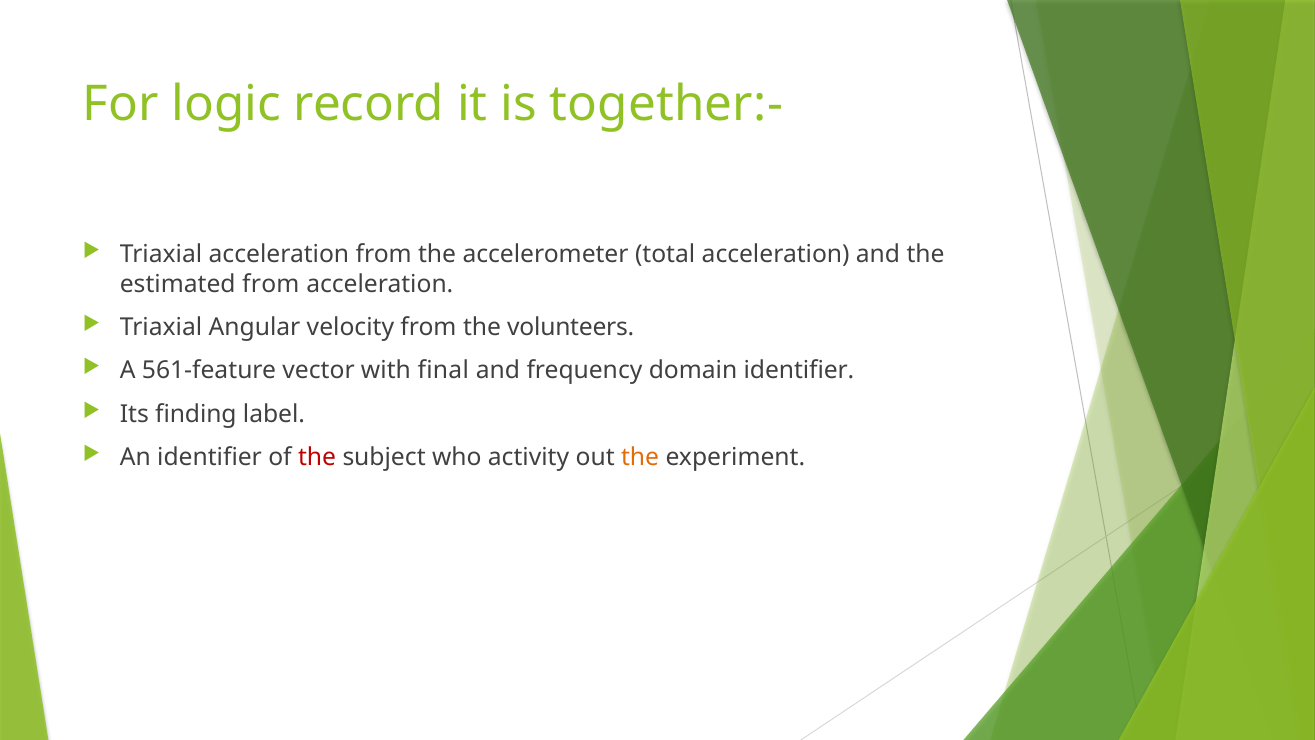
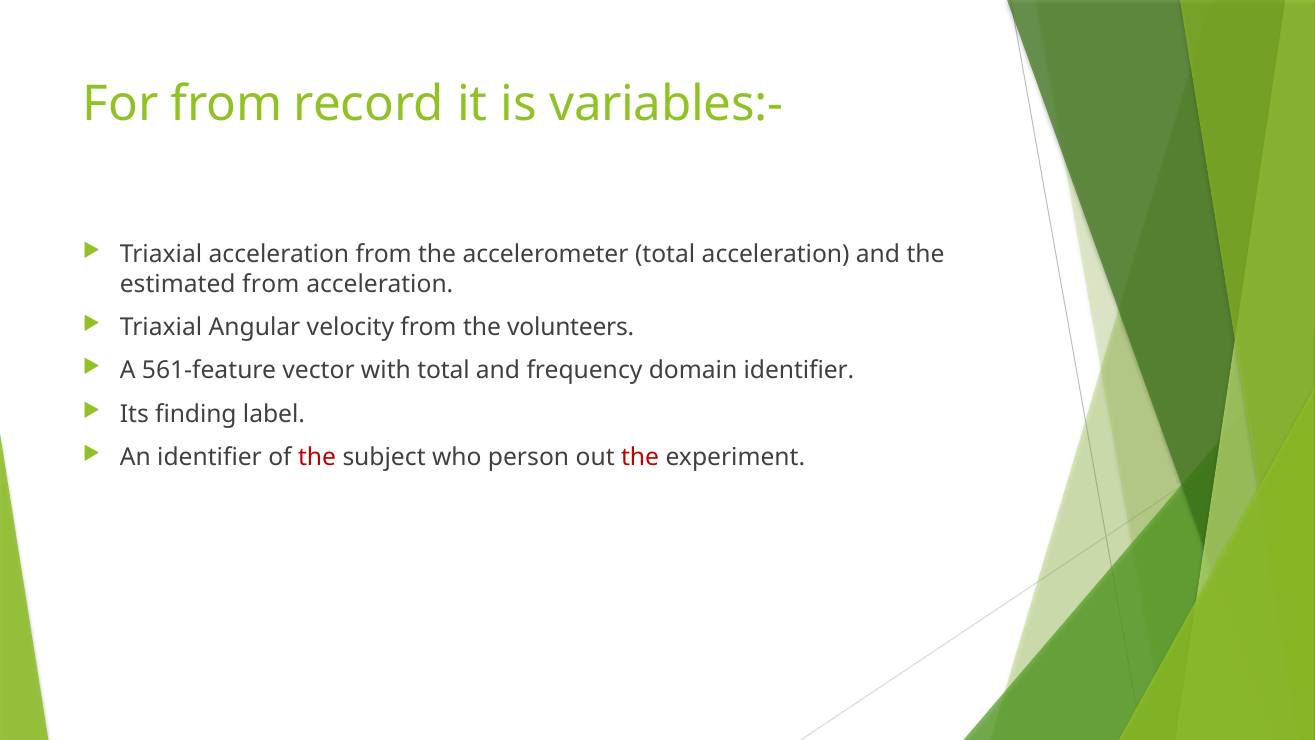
For logic: logic -> from (226, 104)
together:-: together:- -> variables:- (666, 104)
with final: final -> total (443, 371)
activity: activity -> person (529, 457)
the colour: orange -> red (640, 457)
